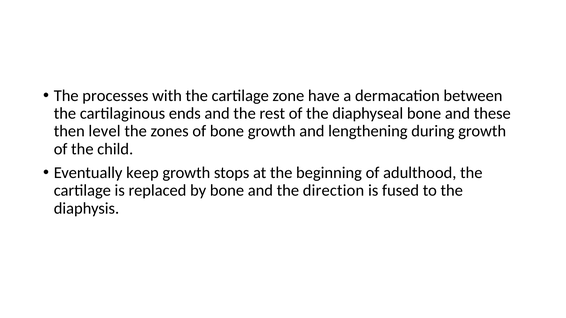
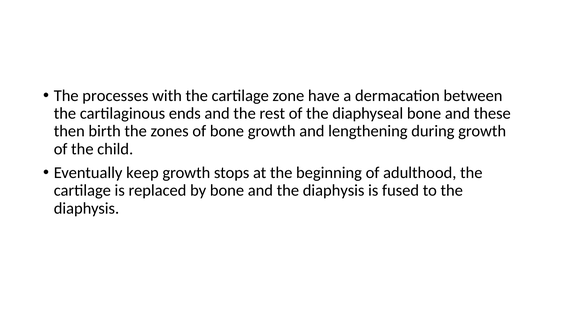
level: level -> birth (105, 131)
and the direction: direction -> diaphysis (334, 191)
